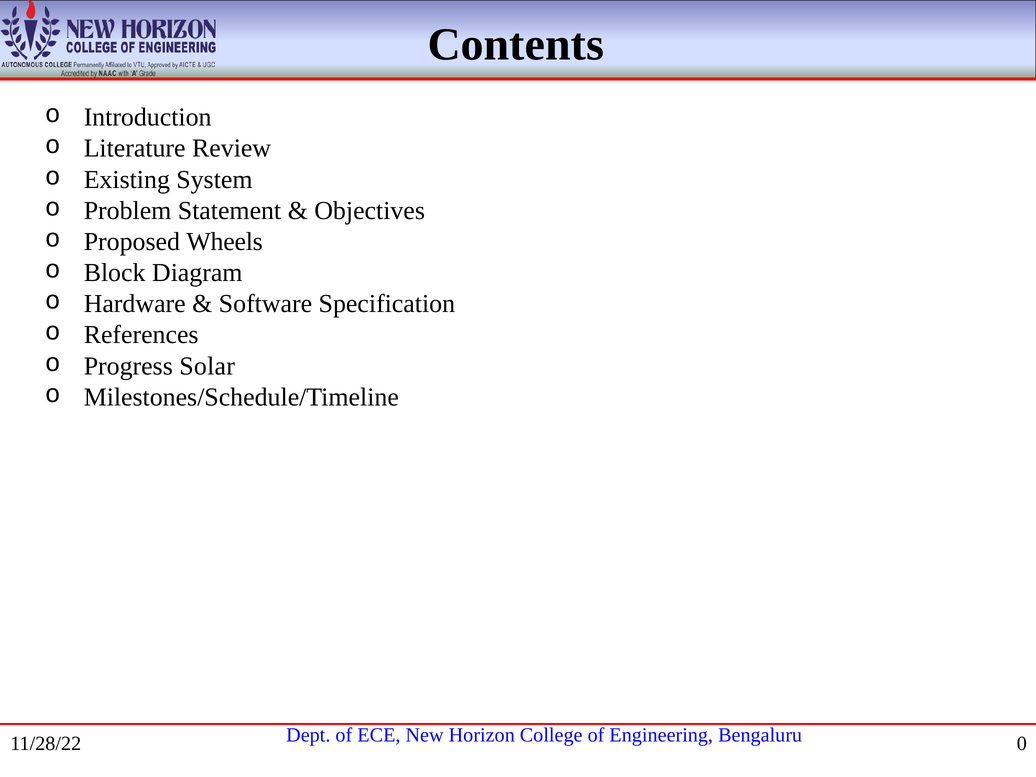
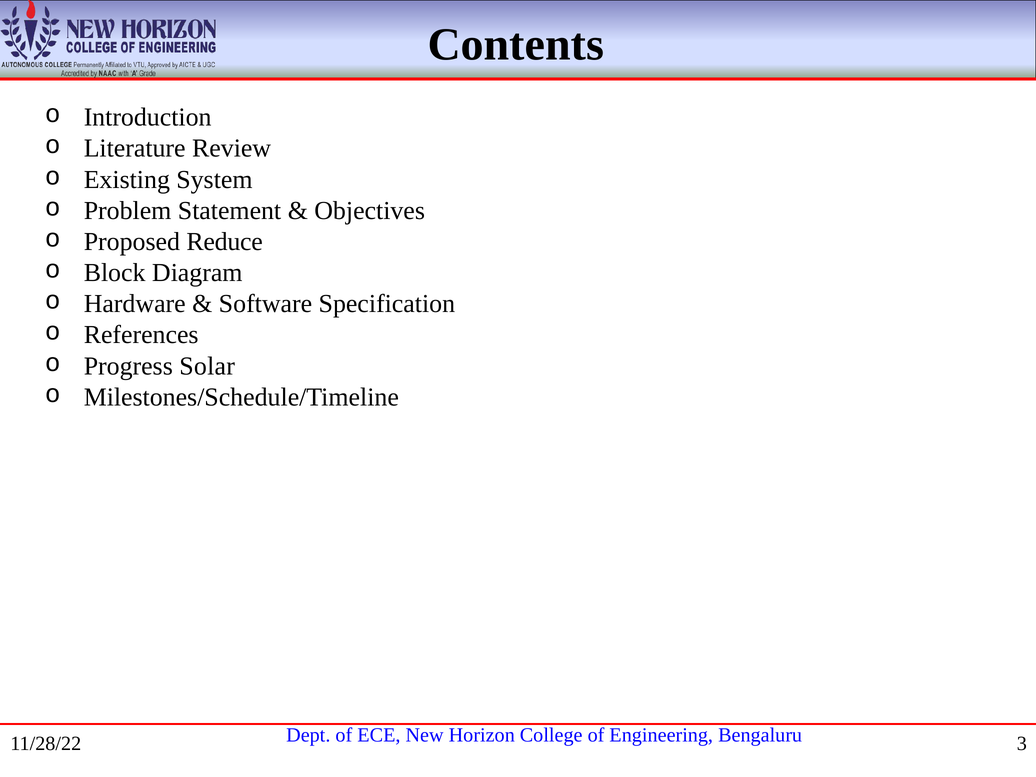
Wheels: Wheels -> Reduce (225, 242)
0: 0 -> 3 (1022, 744)
